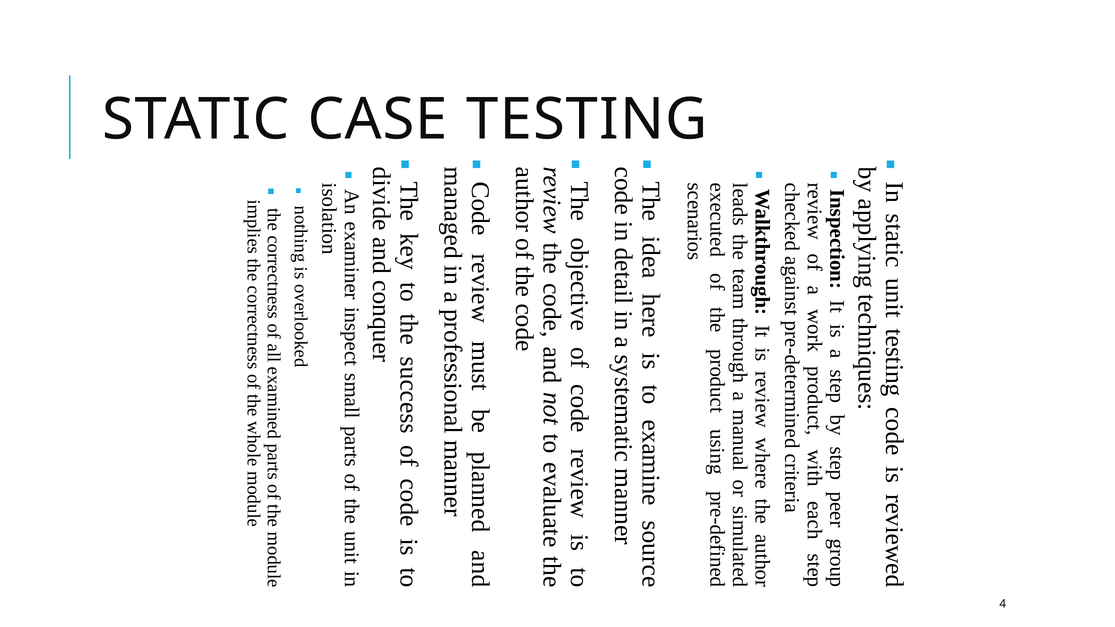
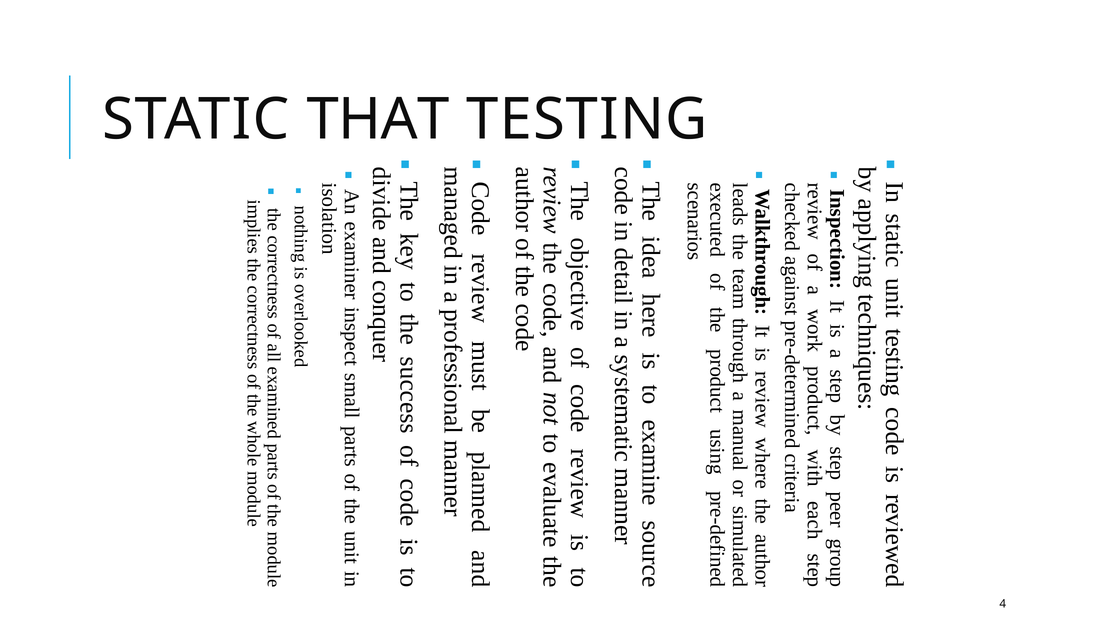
CASE: CASE -> THAT (378, 120)
